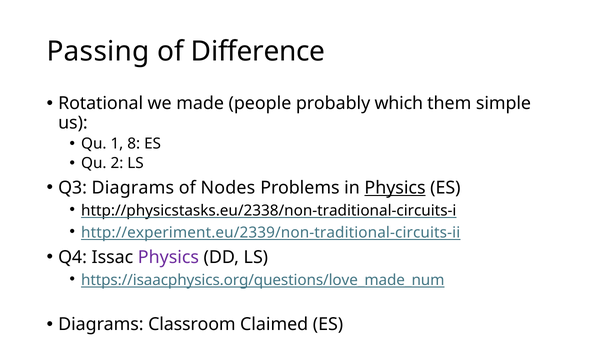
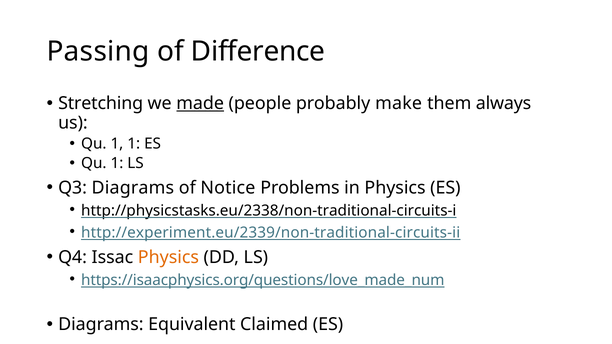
Rotational: Rotational -> Stretching (101, 103)
made underline: none -> present (200, 103)
which: which -> make (399, 103)
simple: simple -> always (504, 103)
1 8: 8 -> 1 (134, 144)
2: 2 -> 1 (117, 164)
Nodes: Nodes -> Notice (228, 188)
Physics underline: present -> none (395, 188)
Physics colour: purple -> orange (168, 257)
Classroom: Classroom -> Equivalent (192, 325)
